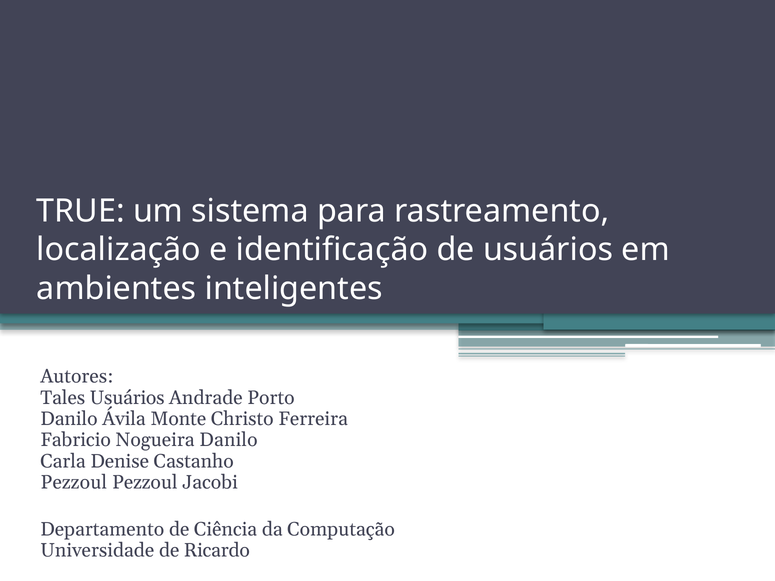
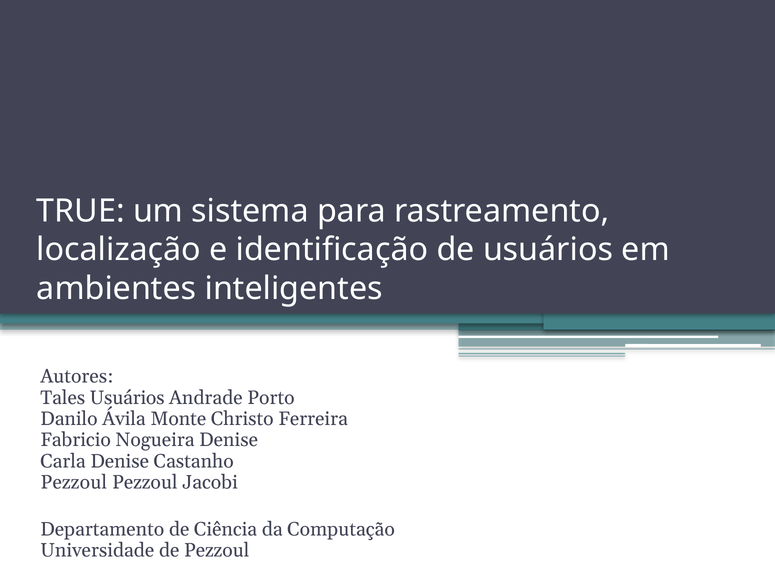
Nogueira Danilo: Danilo -> Denise (229, 440)
de Ricardo: Ricardo -> Pezzoul (217, 551)
